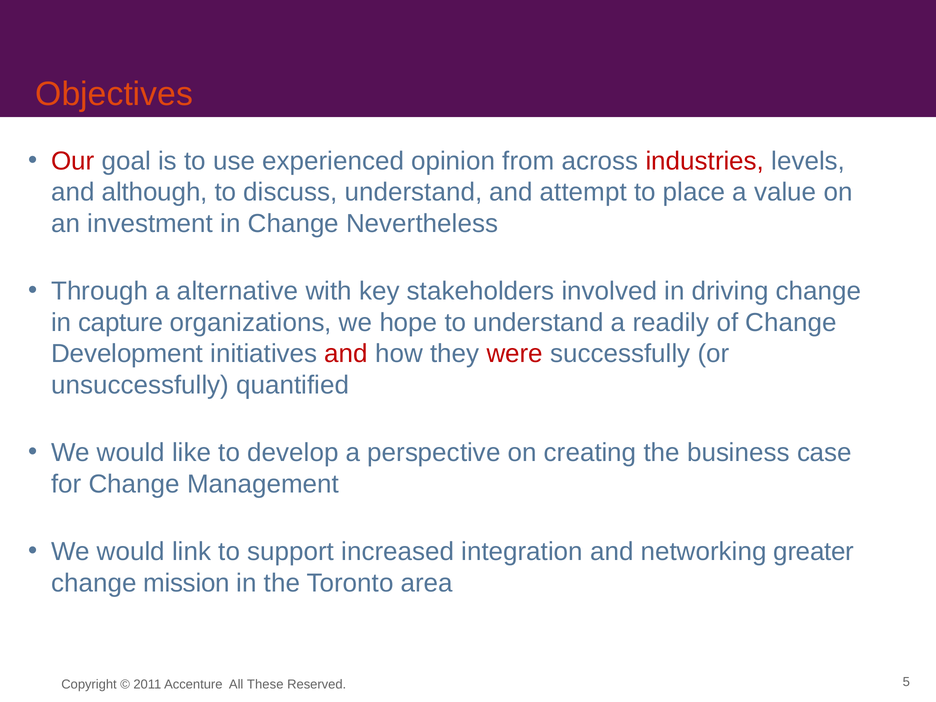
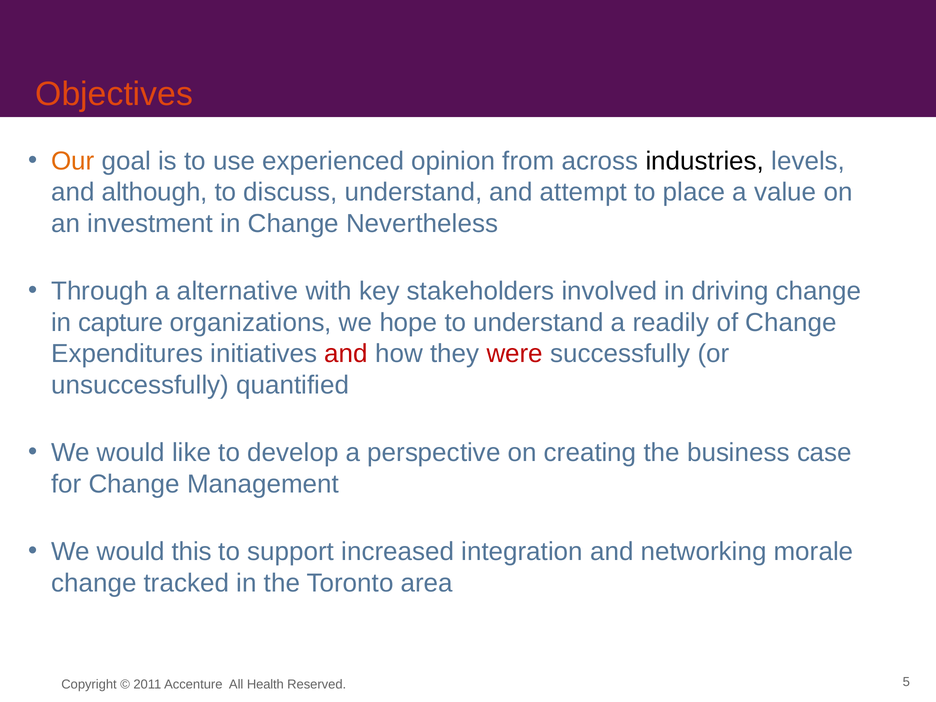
Our colour: red -> orange (73, 161)
industries colour: red -> black (705, 161)
Development: Development -> Expenditures (127, 354)
link: link -> this (192, 552)
greater: greater -> morale (814, 552)
mission: mission -> tracked (186, 583)
These: These -> Health (265, 685)
